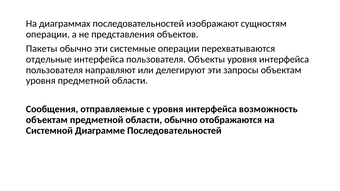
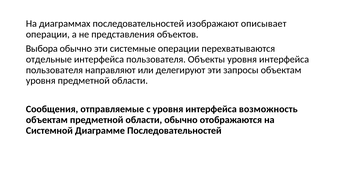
сущностям: сущностям -> описывает (264, 24)
Пакеты: Пакеты -> Выбора (42, 49)
